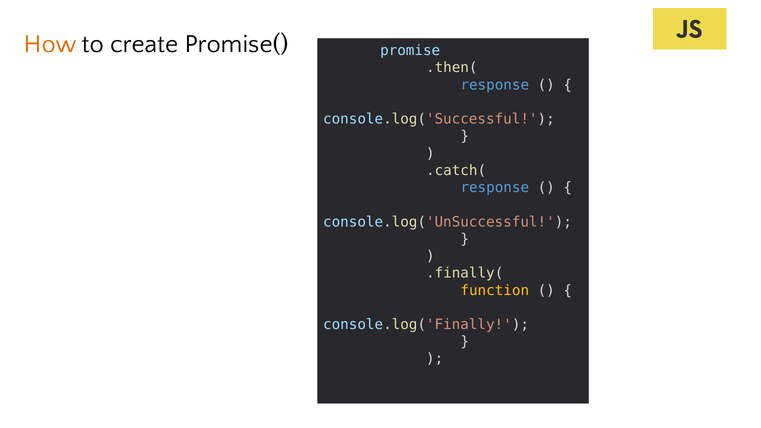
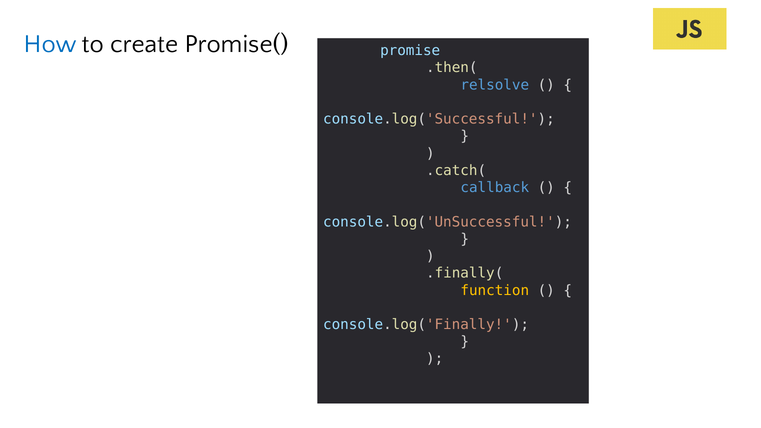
How colour: orange -> blue (50, 44)
response: response -> relsolve (495, 85)
response: response -> callback (495, 188)
